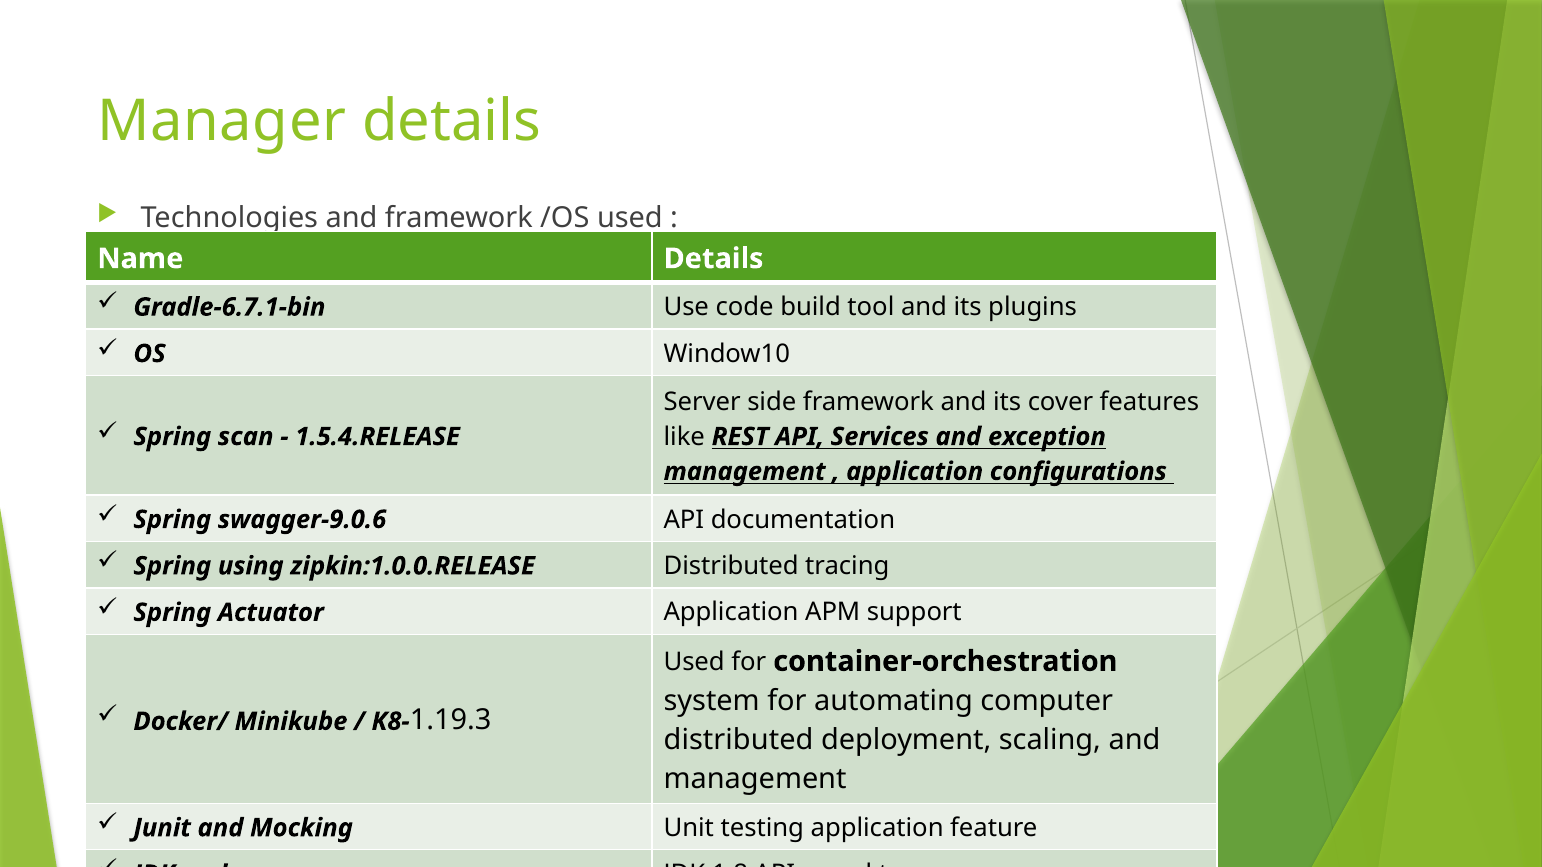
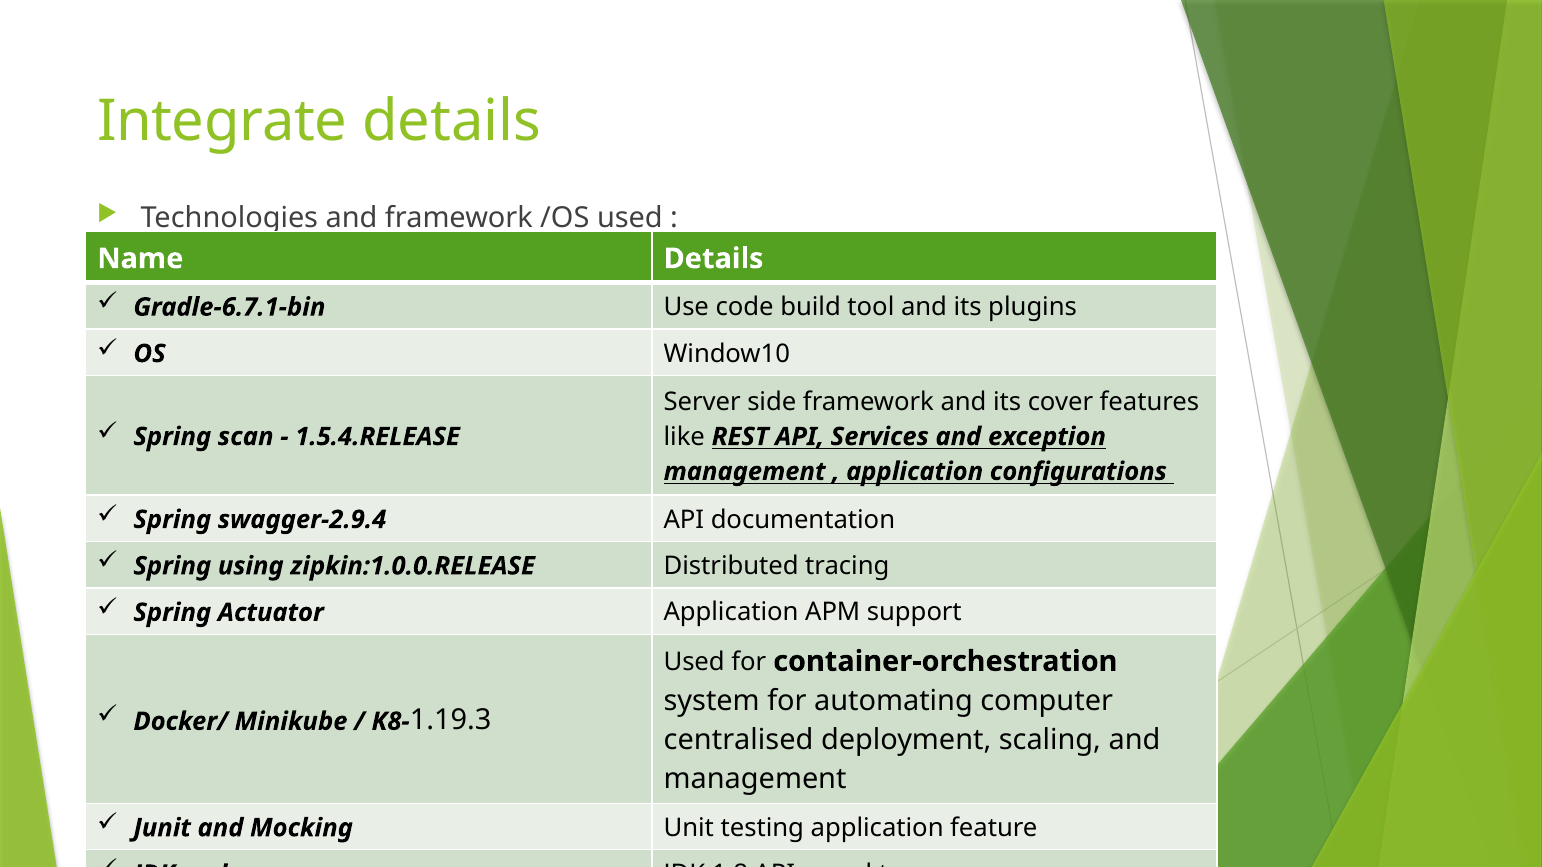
Manager: Manager -> Integrate (222, 122)
swagger-9.0.6: swagger-9.0.6 -> swagger-2.9.4 (302, 520)
distributed: distributed -> centralised (739, 740)
